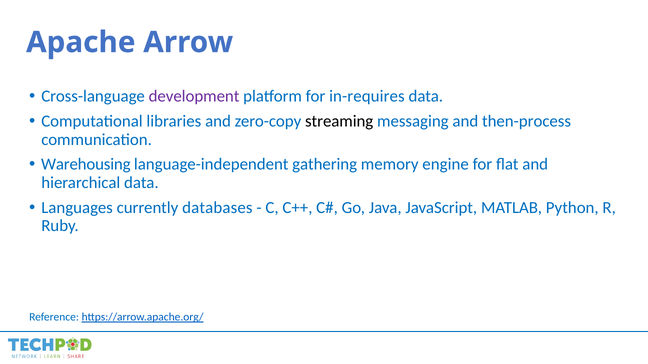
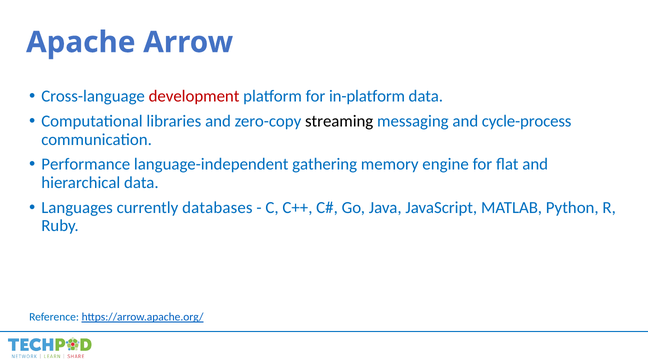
development colour: purple -> red (194, 96)
in-requires: in-requires -> in-platform (367, 96)
then-process: then-process -> cycle-process (527, 121)
Warehousing: Warehousing -> Performance (86, 165)
